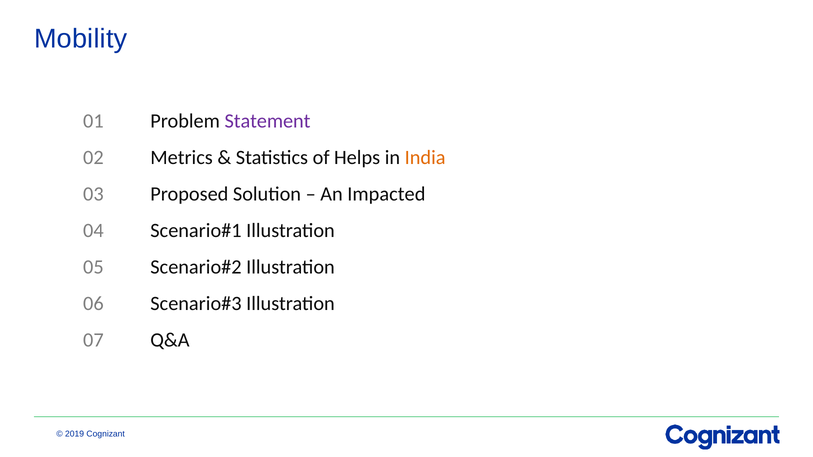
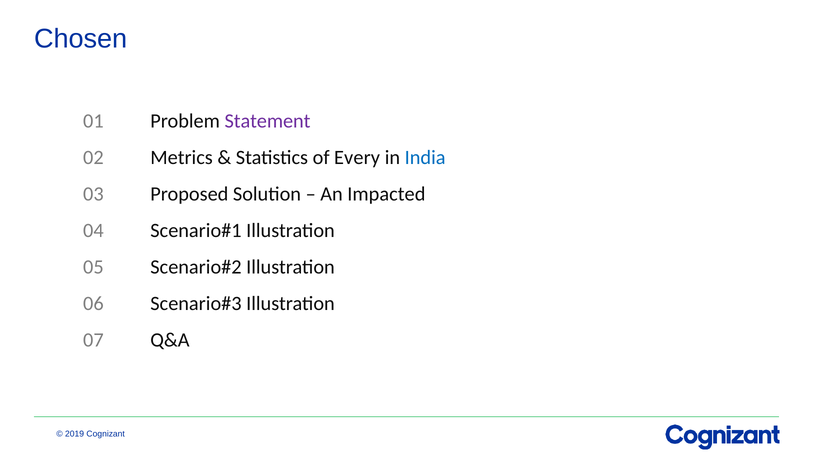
Mobility: Mobility -> Chosen (81, 39)
Helps: Helps -> Every (357, 158)
India colour: orange -> blue (425, 158)
